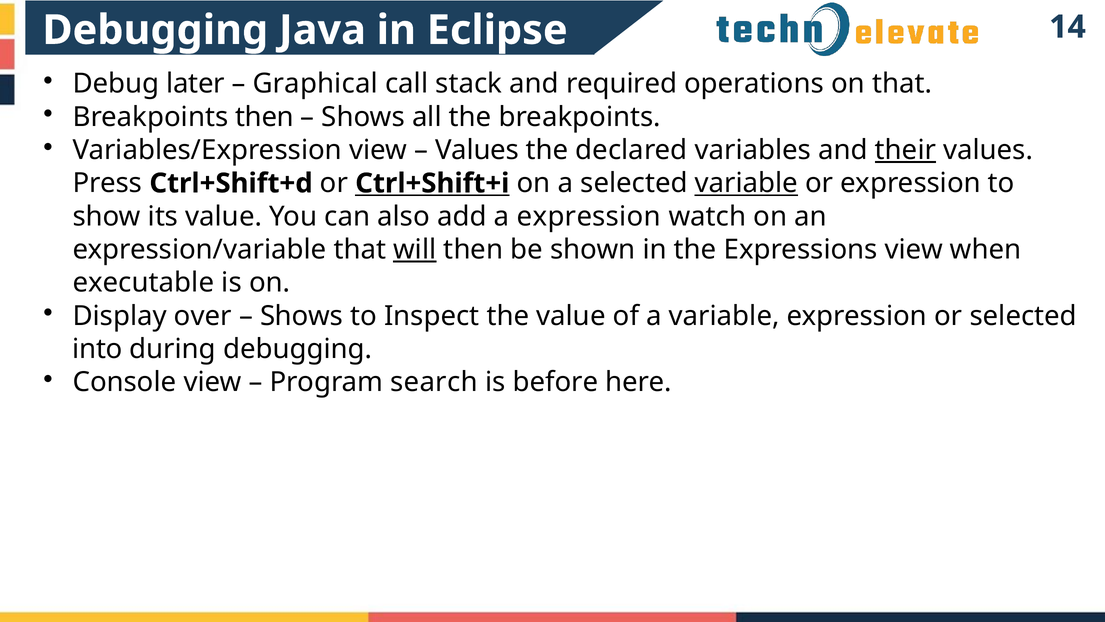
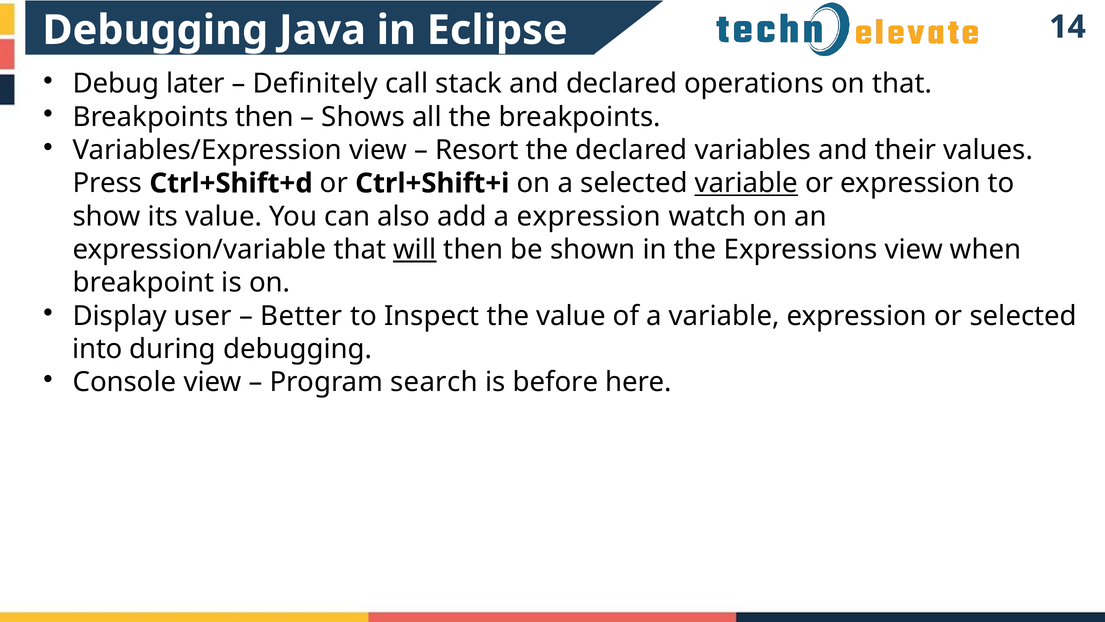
Graphical: Graphical -> Definitely (315, 84)
and required: required -> declared (622, 84)
Values: Values -> Resort (477, 150)
their underline: present -> none (906, 150)
Ctrl+Shift+i underline: present -> none (432, 183)
executable: executable -> breakpoint (143, 283)
over: over -> user (203, 316)
Shows: Shows -> Better (301, 316)
